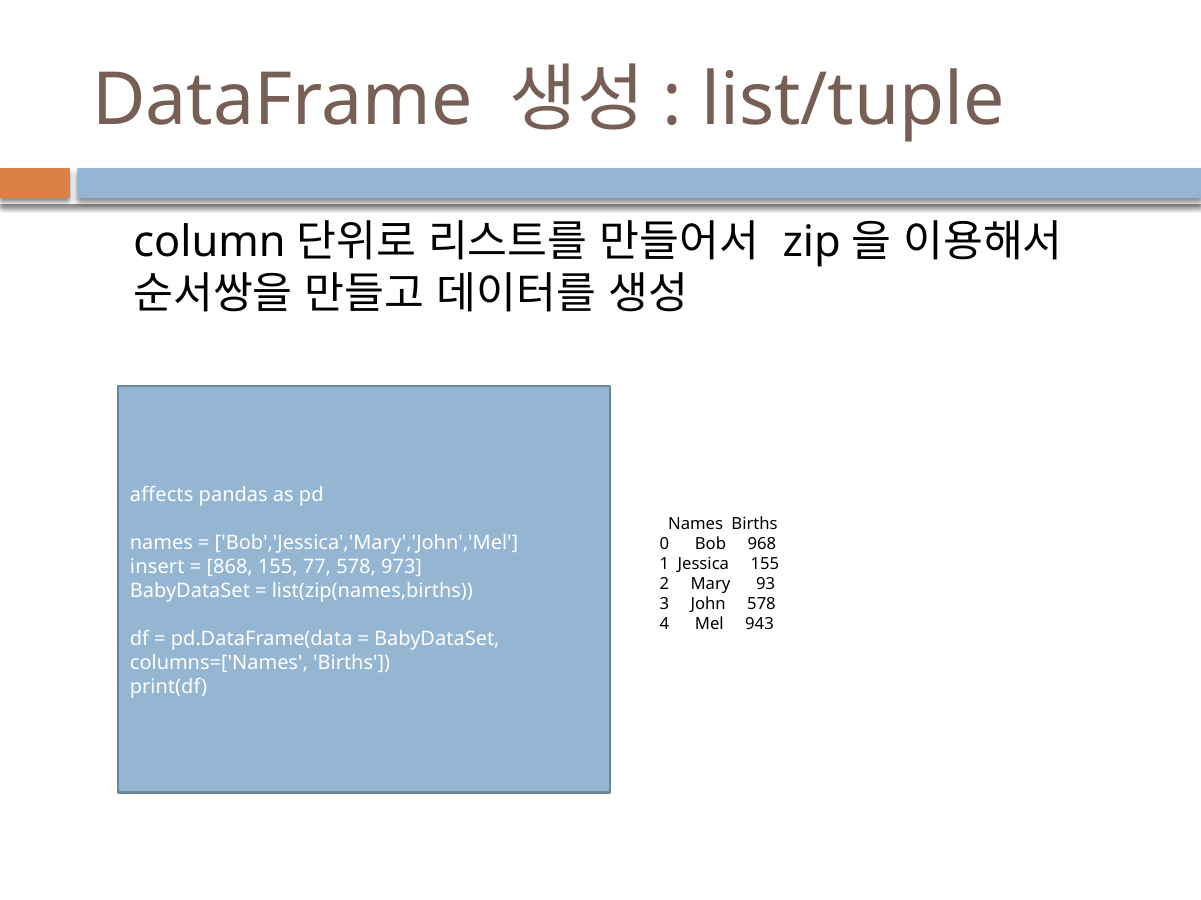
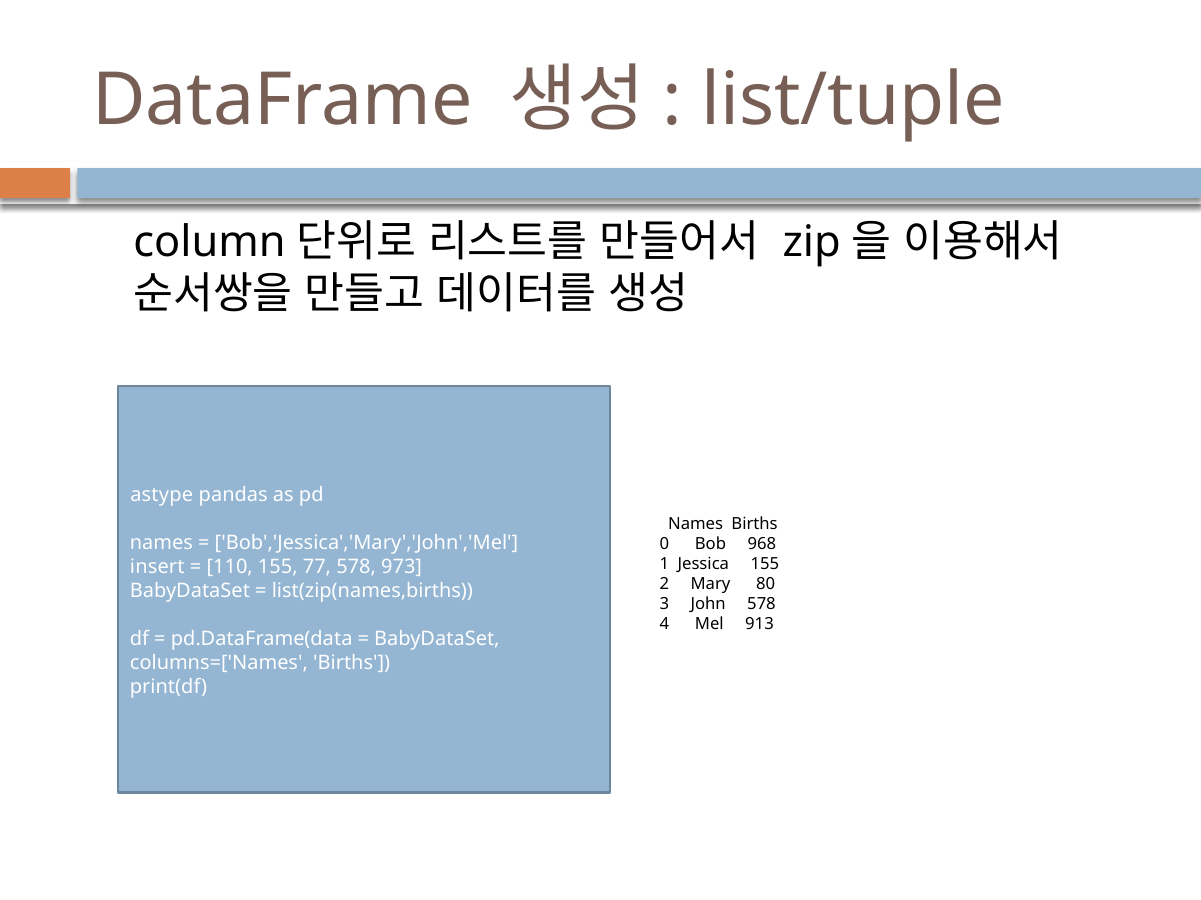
affects: affects -> astype (162, 495)
868: 868 -> 110 (230, 567)
93: 93 -> 80 (766, 584)
943: 943 -> 913 (760, 624)
